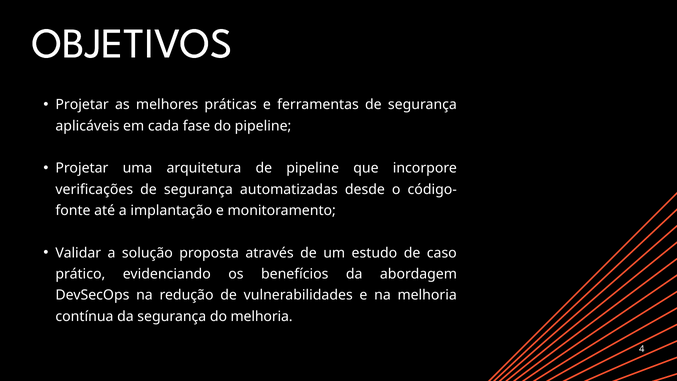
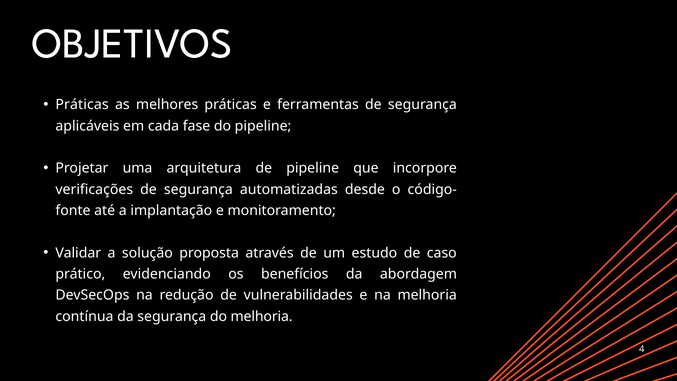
Projetar: Projetar -> Práticas (82, 105)
